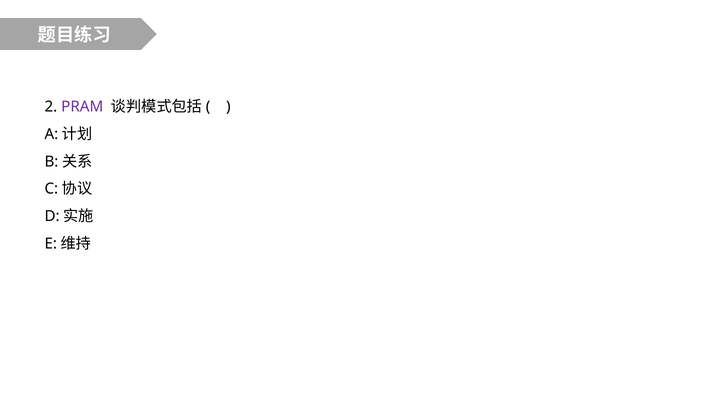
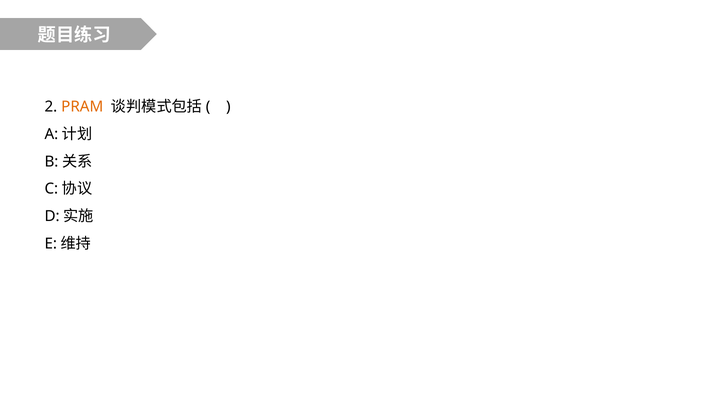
PRAM colour: purple -> orange (82, 107)
